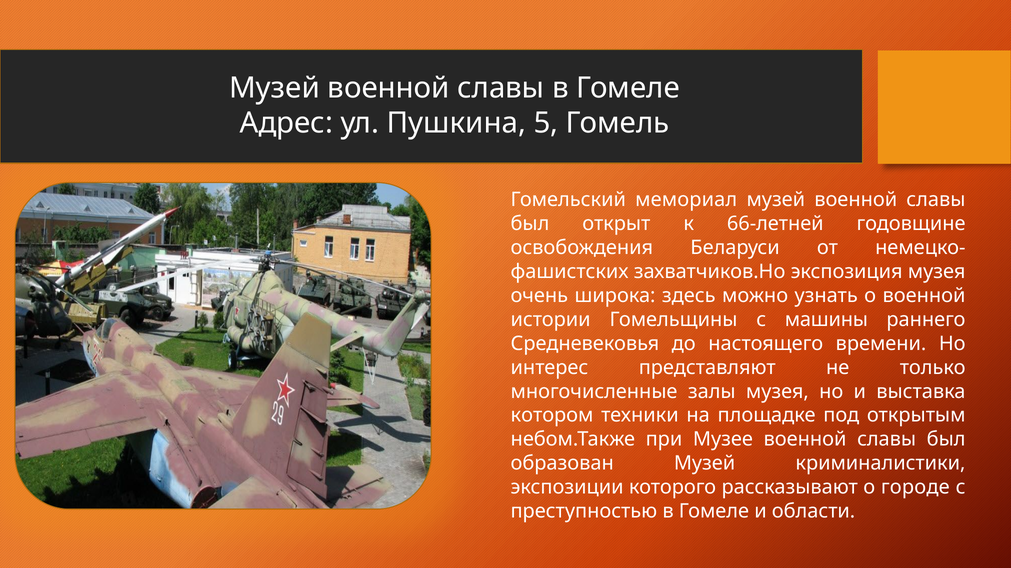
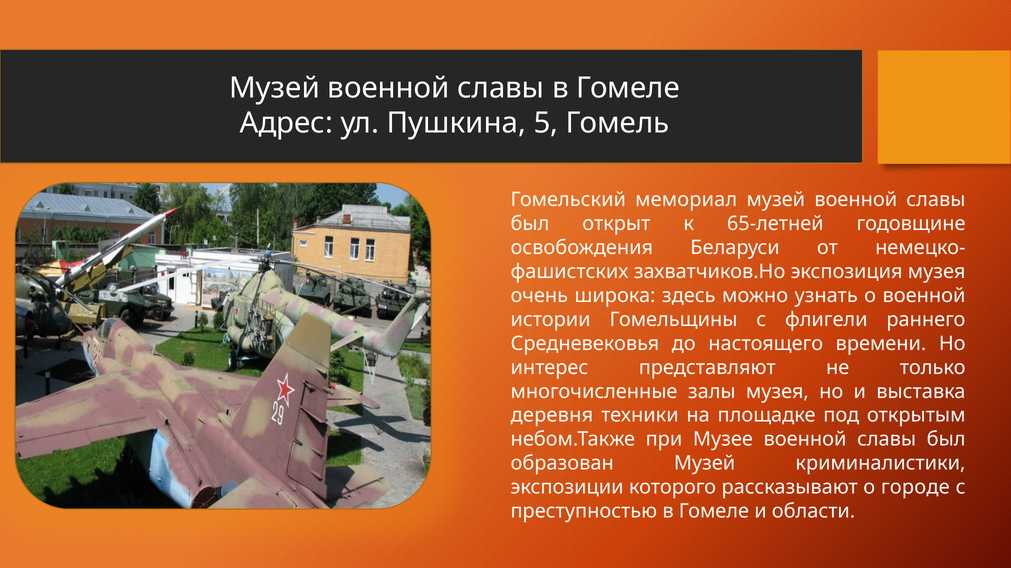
66-летней: 66-летней -> 65-летней (775, 224)
машины: машины -> флигели (826, 320)
котором: котором -> деревня (552, 416)
